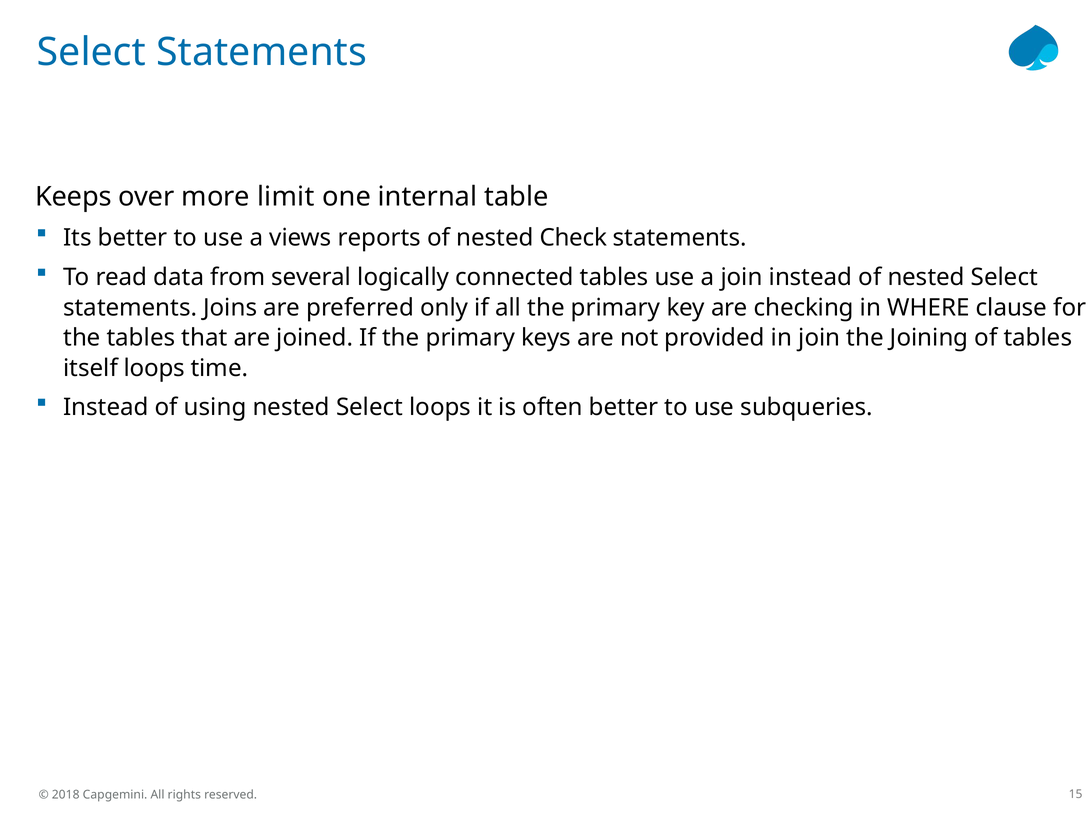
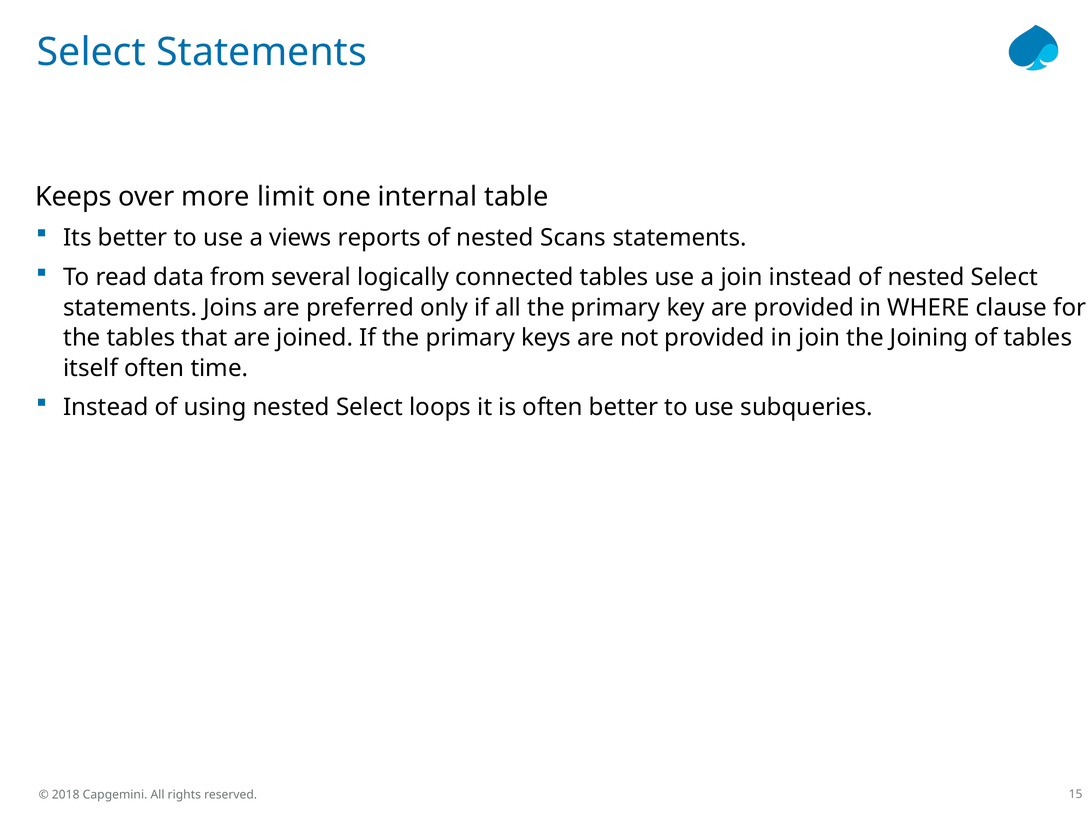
Check: Check -> Scans (573, 238)
are checking: checking -> provided (804, 307)
itself loops: loops -> often (154, 368)
